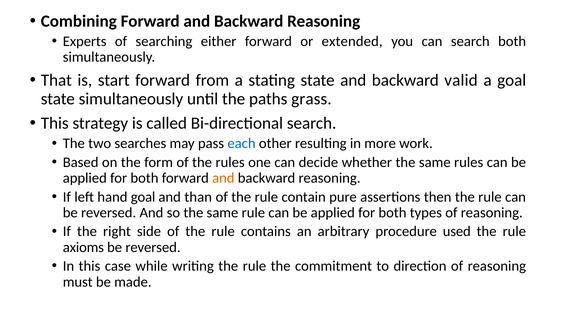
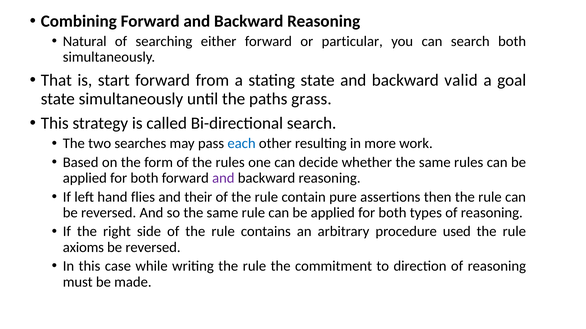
Experts: Experts -> Natural (85, 41)
extended: extended -> particular (352, 41)
and colour: orange -> purple (223, 178)
hand goal: goal -> flies (143, 197)
than: than -> their (198, 197)
